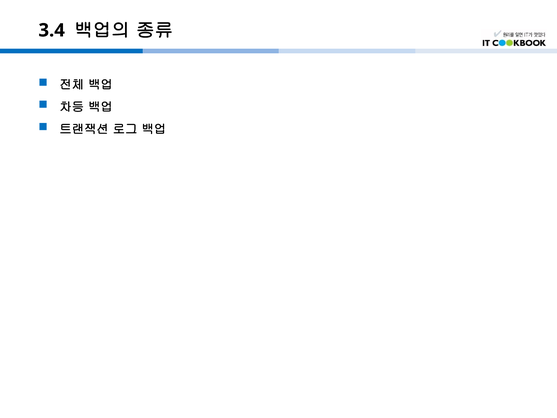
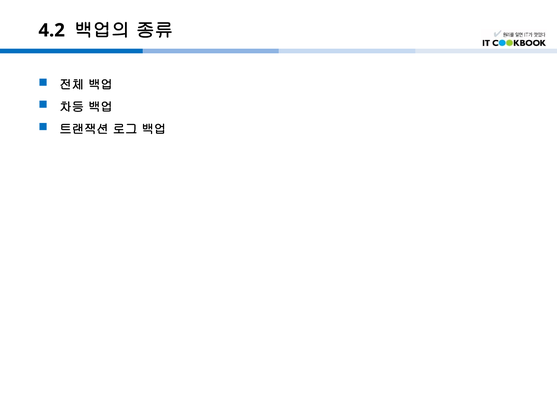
3.4: 3.4 -> 4.2 (52, 30)
